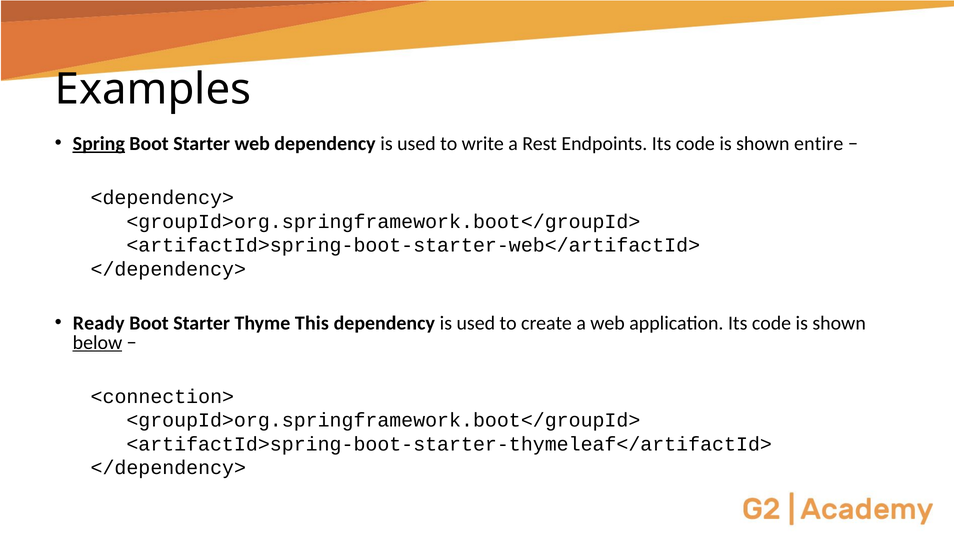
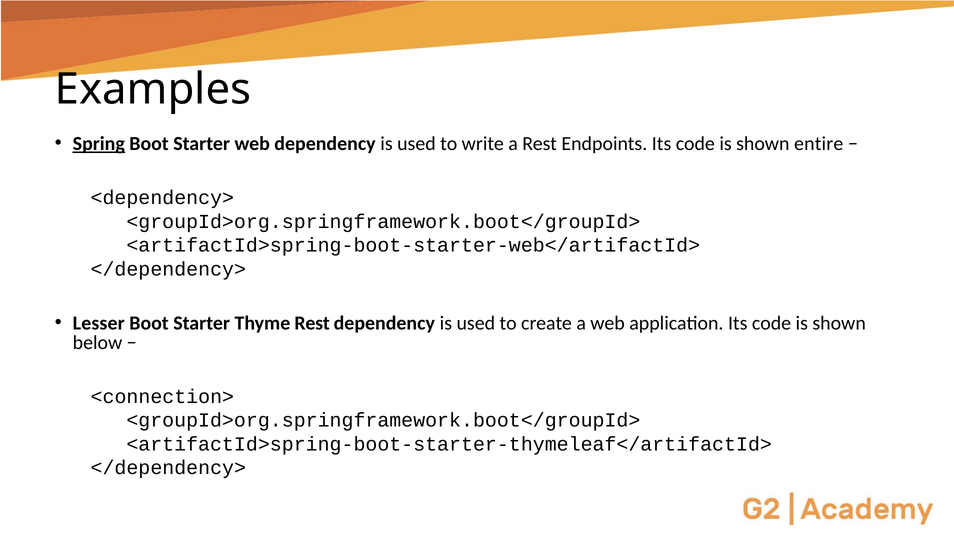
Ready: Ready -> Lesser (99, 324)
Thyme This: This -> Rest (312, 324)
below underline: present -> none (97, 343)
